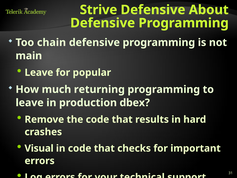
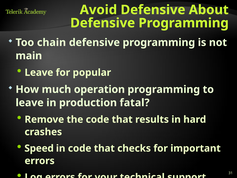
Strive: Strive -> Avoid (98, 10)
returning: returning -> operation (99, 89)
dbex: dbex -> fatal (135, 103)
Visual: Visual -> Speed (39, 148)
